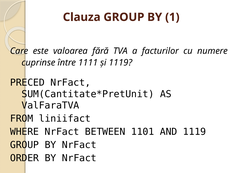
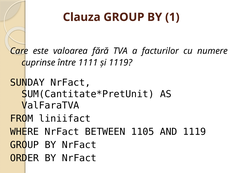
PRECED: PRECED -> SUNDAY (27, 82)
1101: 1101 -> 1105 (143, 131)
